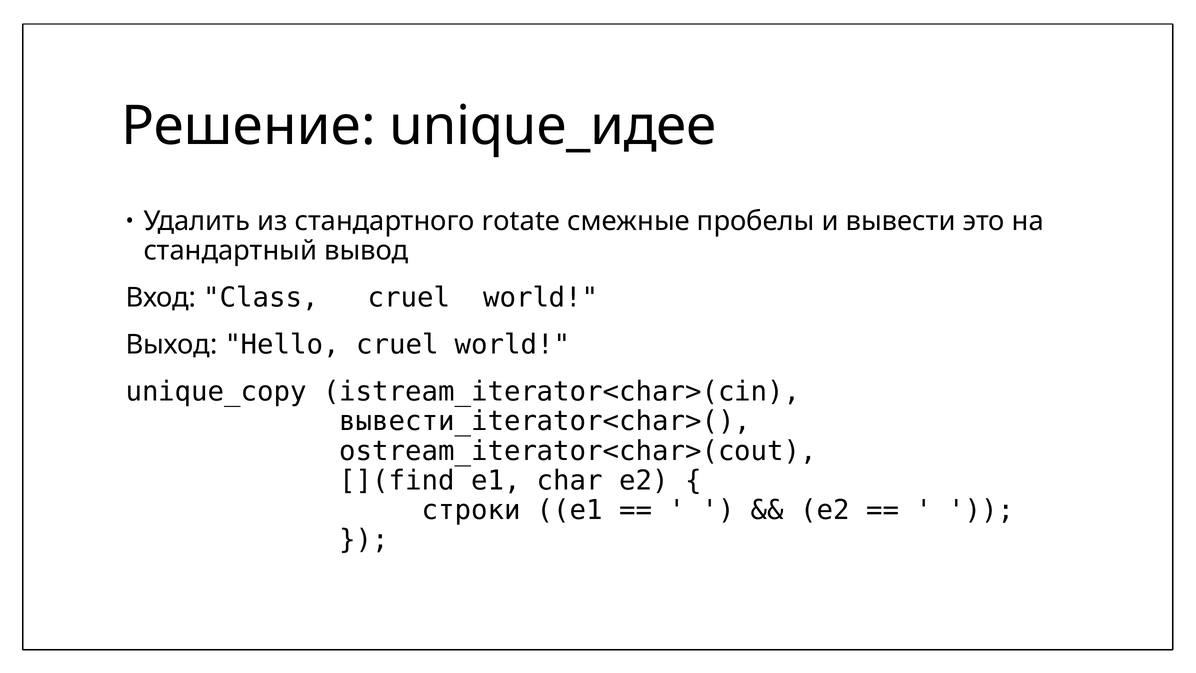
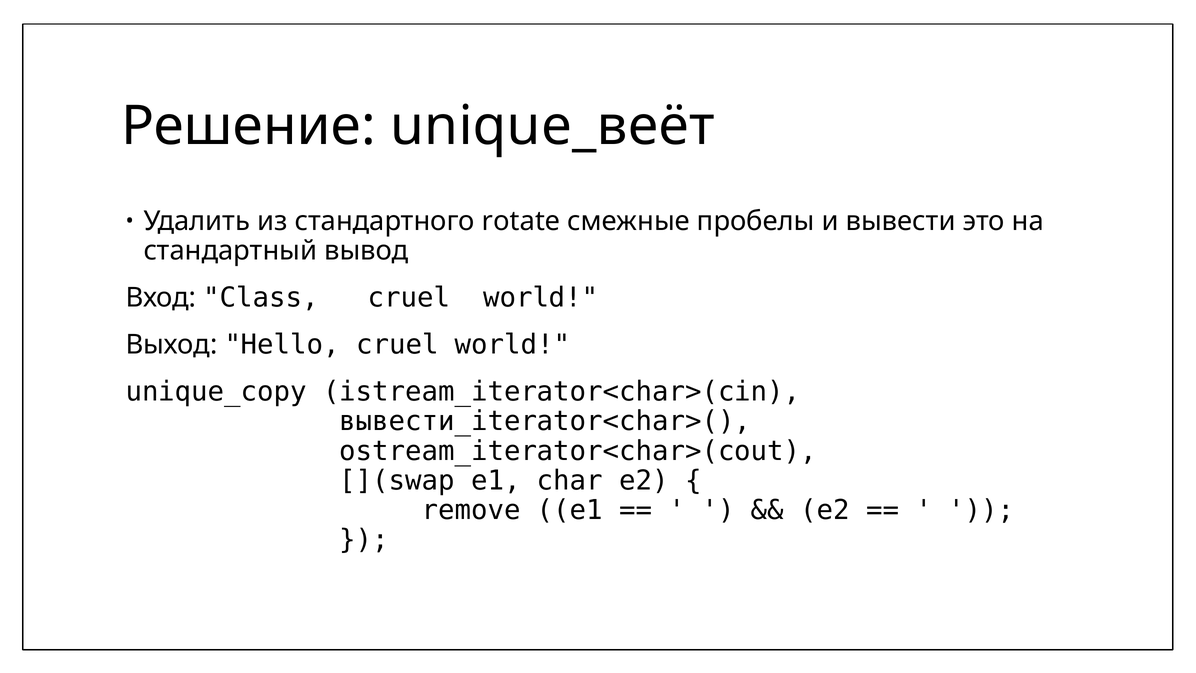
unique_идее: unique_идее -> unique_веёт (552, 126)
](find: ](find -> ](swap (397, 480)
строки: строки -> remove (471, 510)
